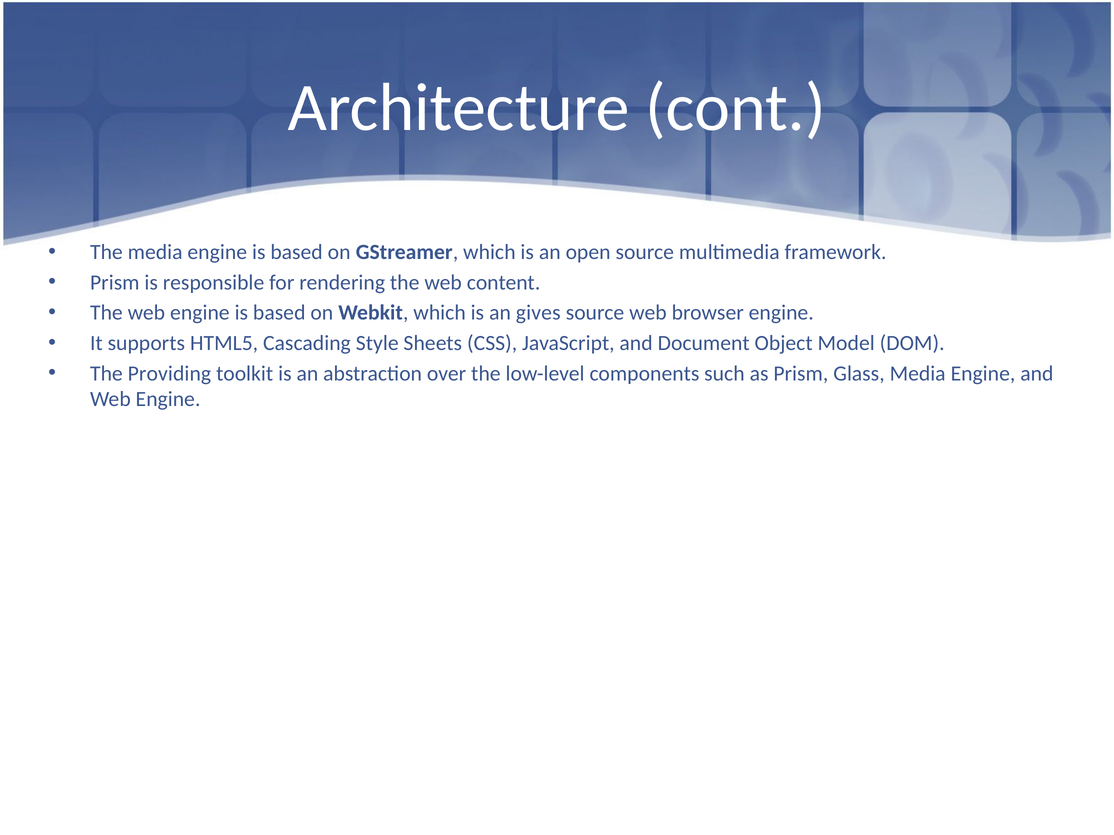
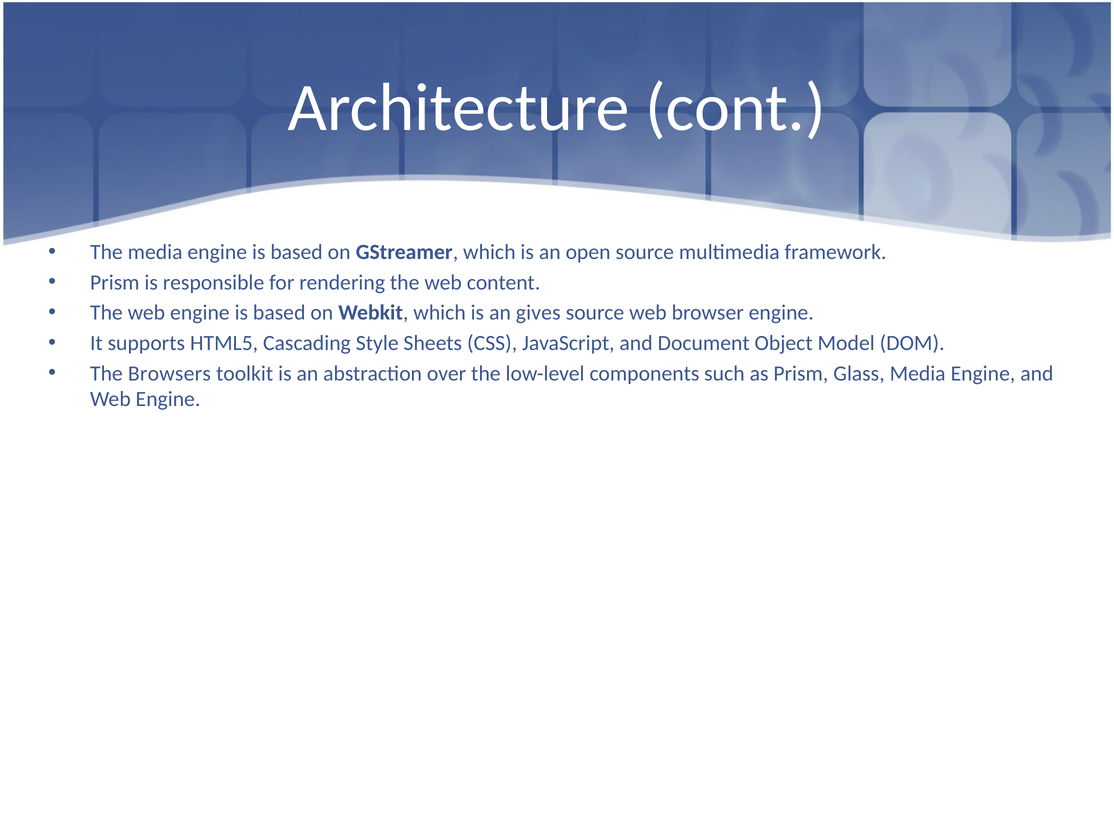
Providing: Providing -> Browsers (169, 374)
